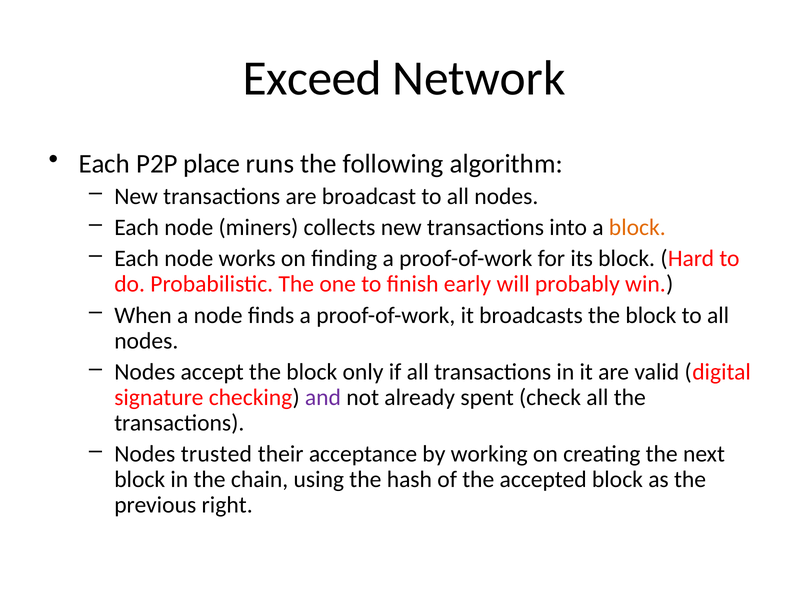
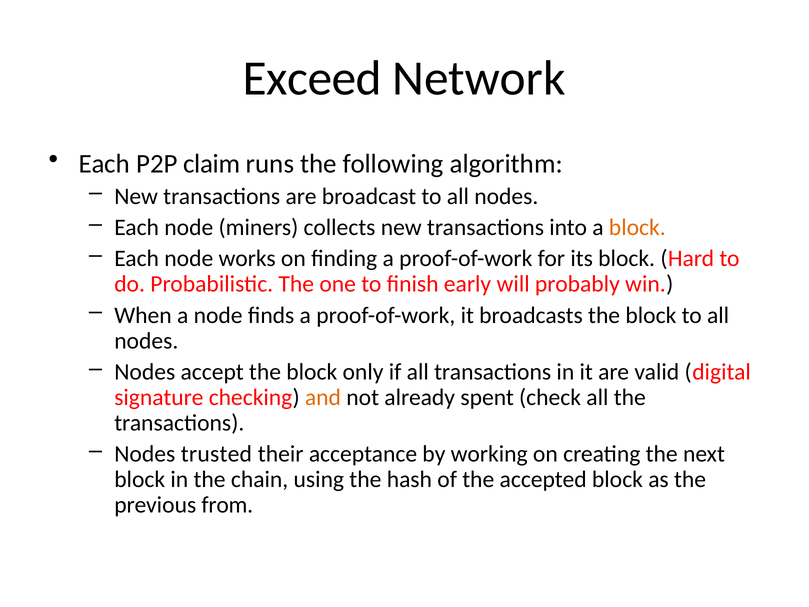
place: place -> claim (212, 164)
and colour: purple -> orange (323, 397)
right: right -> from (227, 505)
